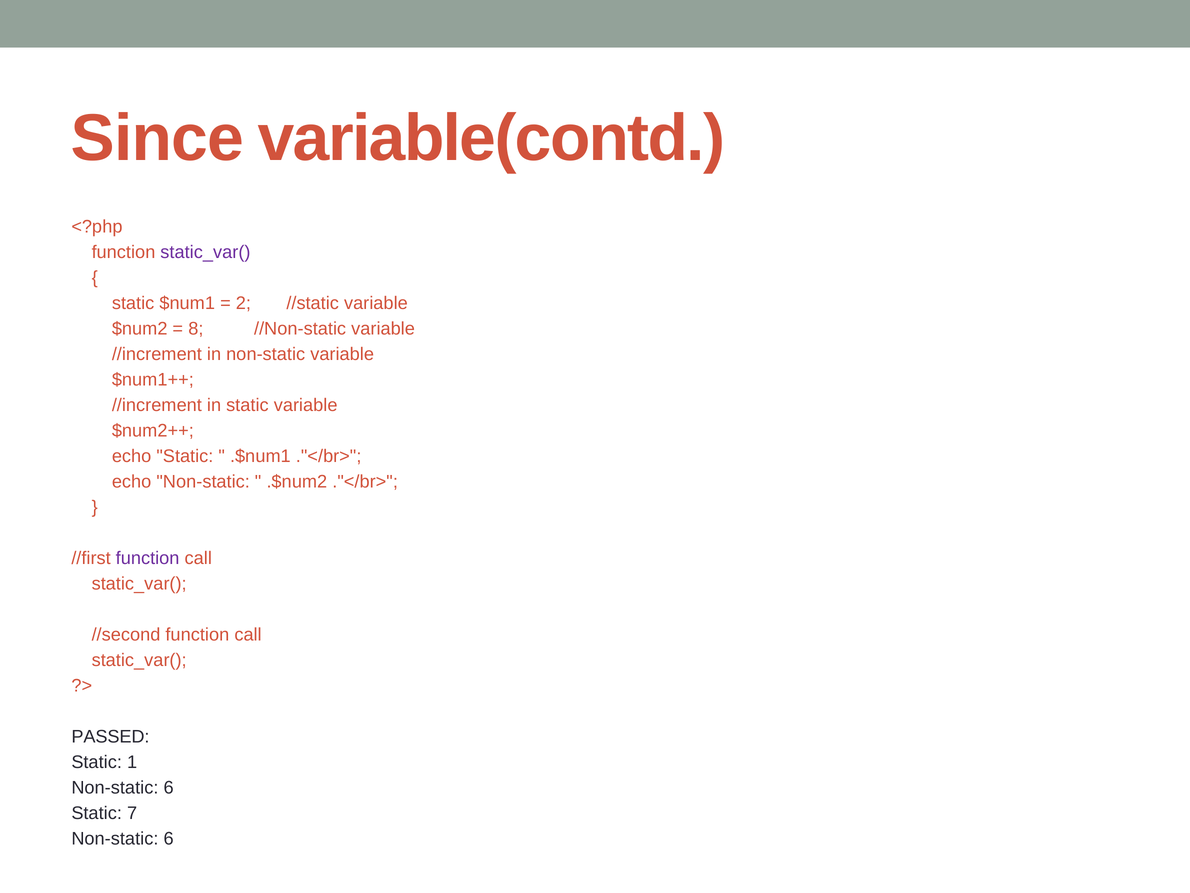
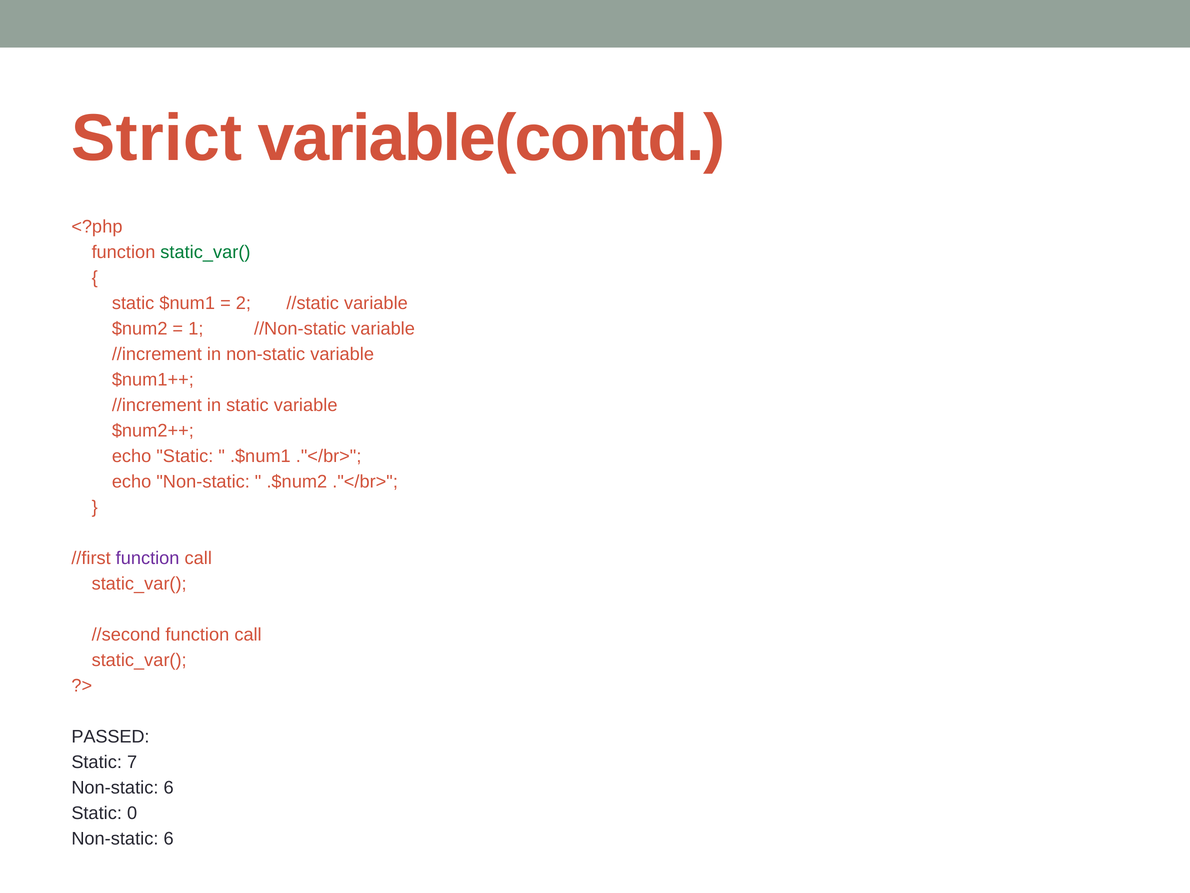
Since: Since -> Strict (157, 138)
static_var( colour: purple -> green (205, 252)
8: 8 -> 1 (196, 328)
1: 1 -> 7 (132, 762)
7: 7 -> 0 (132, 813)
